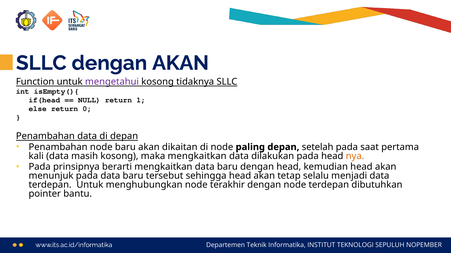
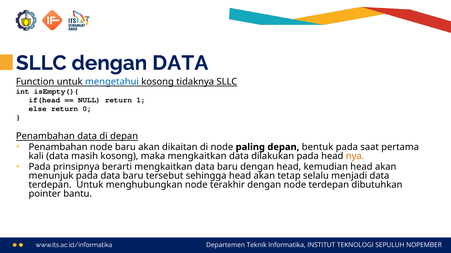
dengan AKAN: AKAN -> DATA (180, 63)
mengetahui colour: purple -> blue (112, 82)
setelah: setelah -> bentuk (318, 147)
